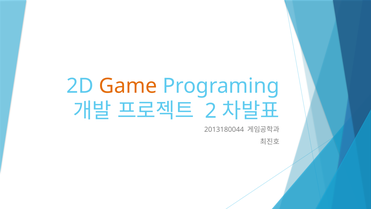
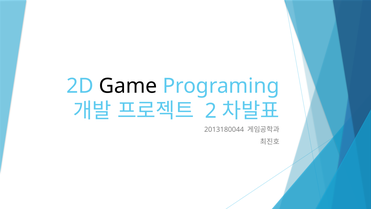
Game colour: orange -> black (128, 86)
